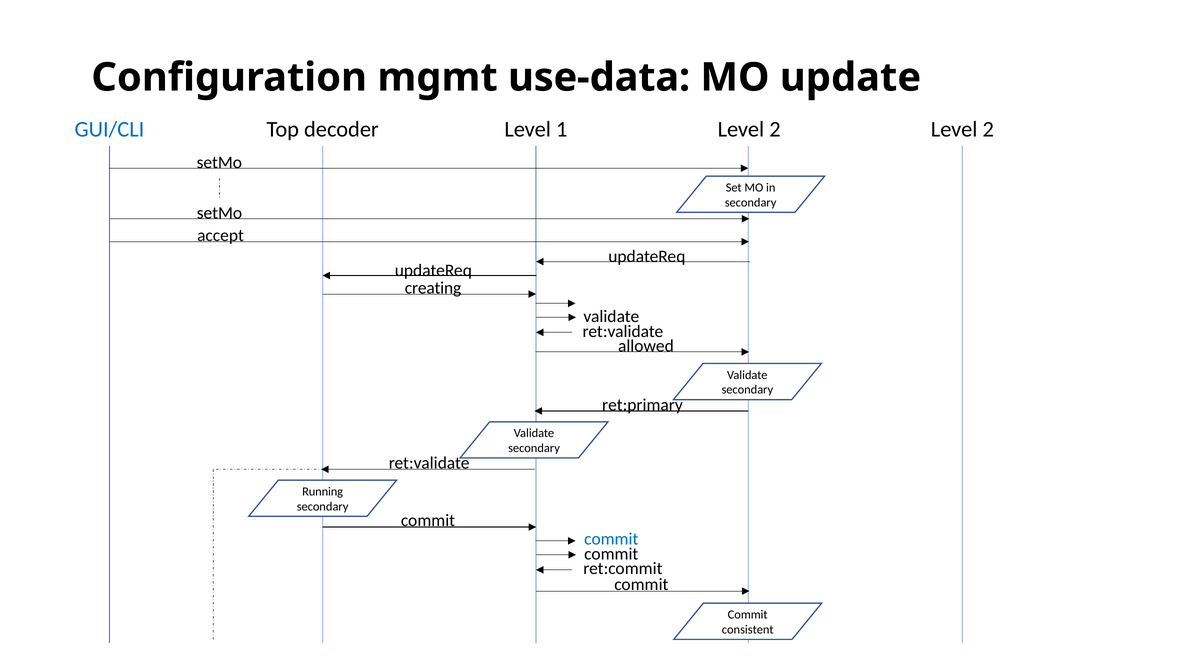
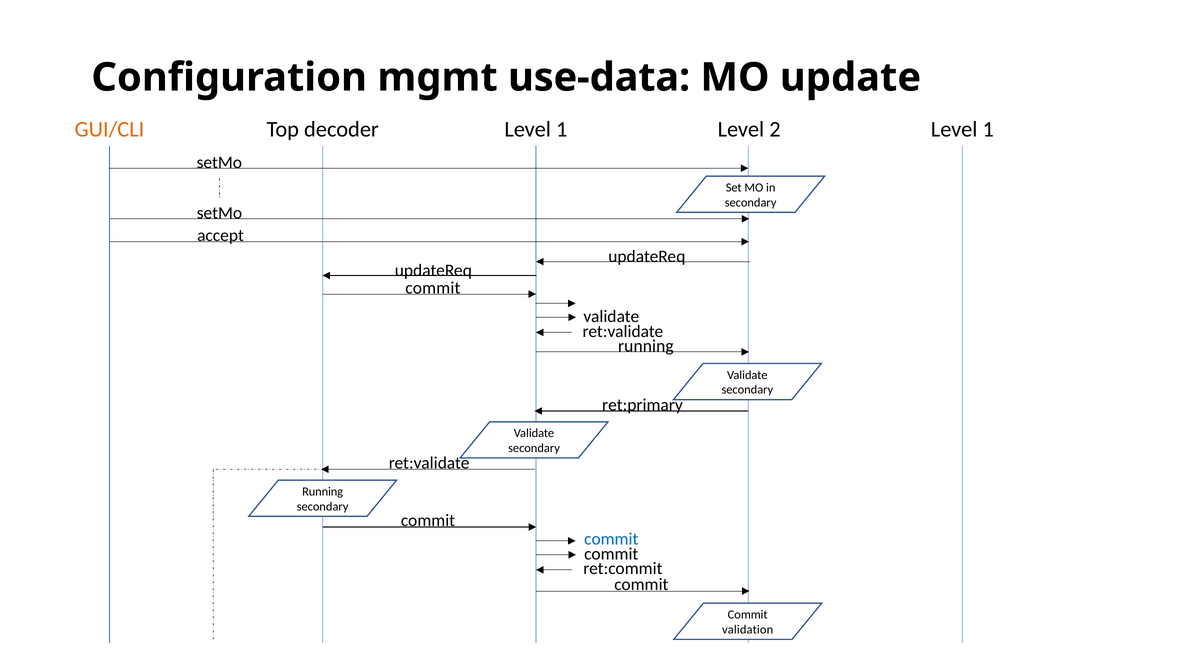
GUI/CLI colour: blue -> orange (109, 130)
2 Level 2: 2 -> 1 (988, 130)
creating: creating -> commit (433, 289)
allowed: allowed -> running (646, 346)
consistent: consistent -> validation (748, 630)
